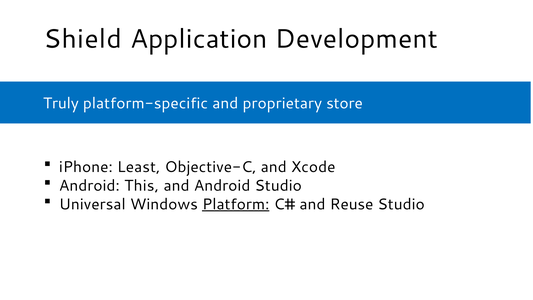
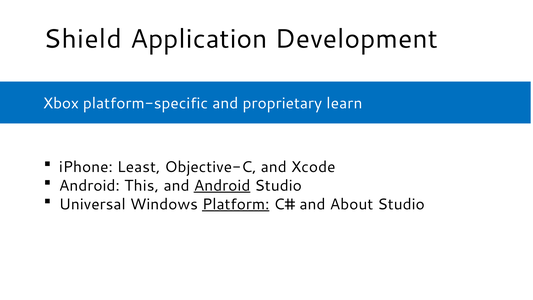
Truly: Truly -> Xbox (61, 103)
store: store -> learn (344, 103)
Android underline: none -> present (222, 185)
Reuse: Reuse -> About (351, 204)
